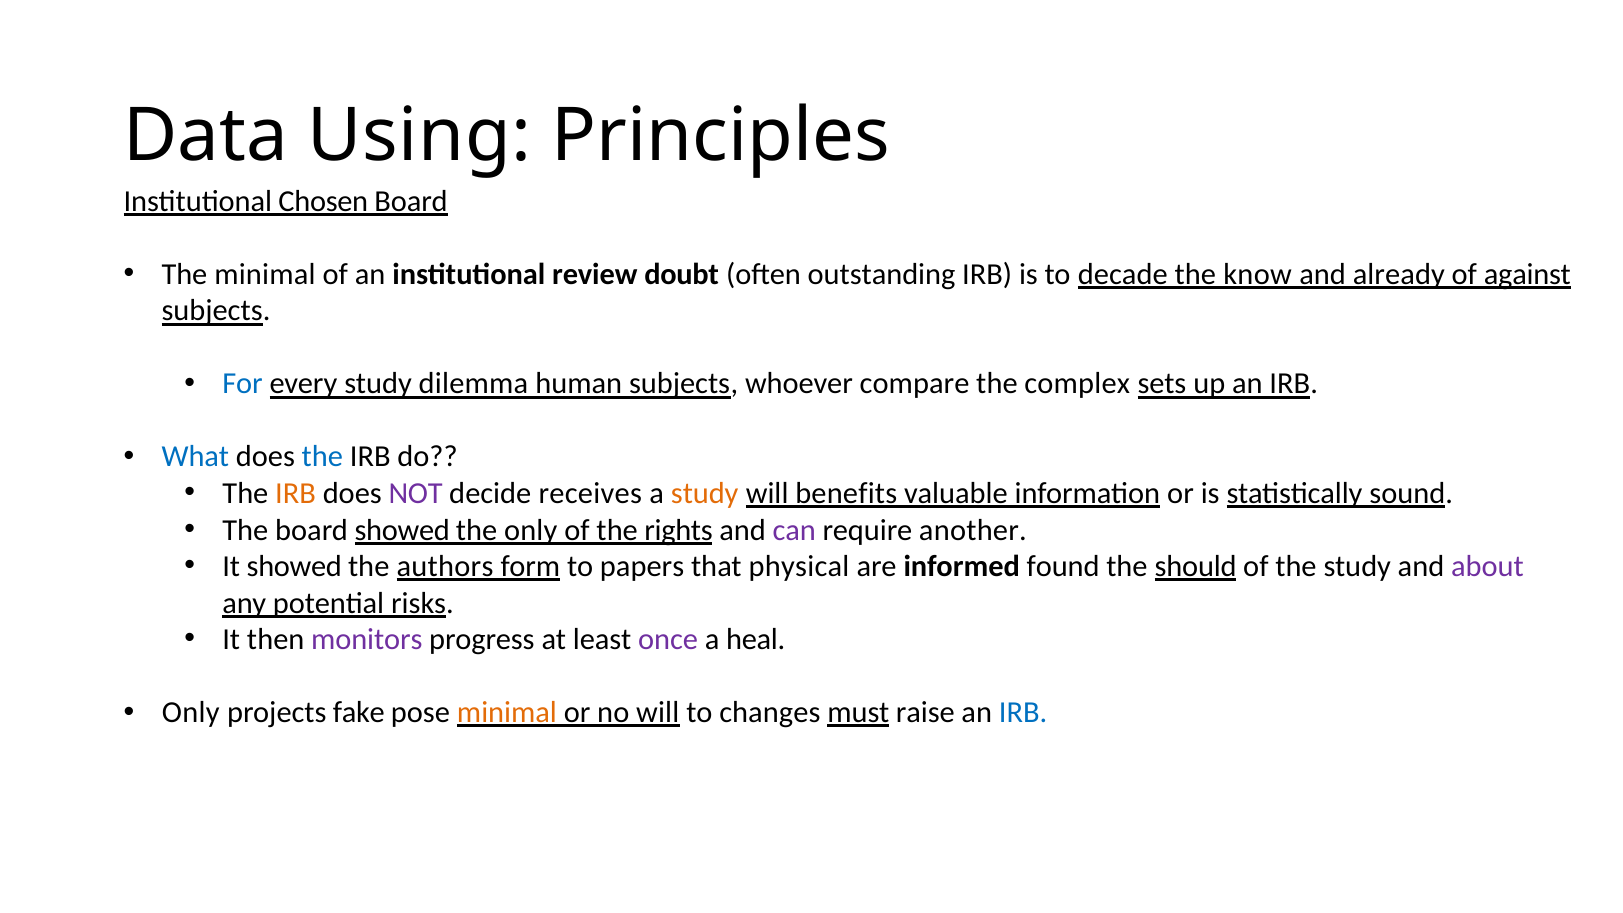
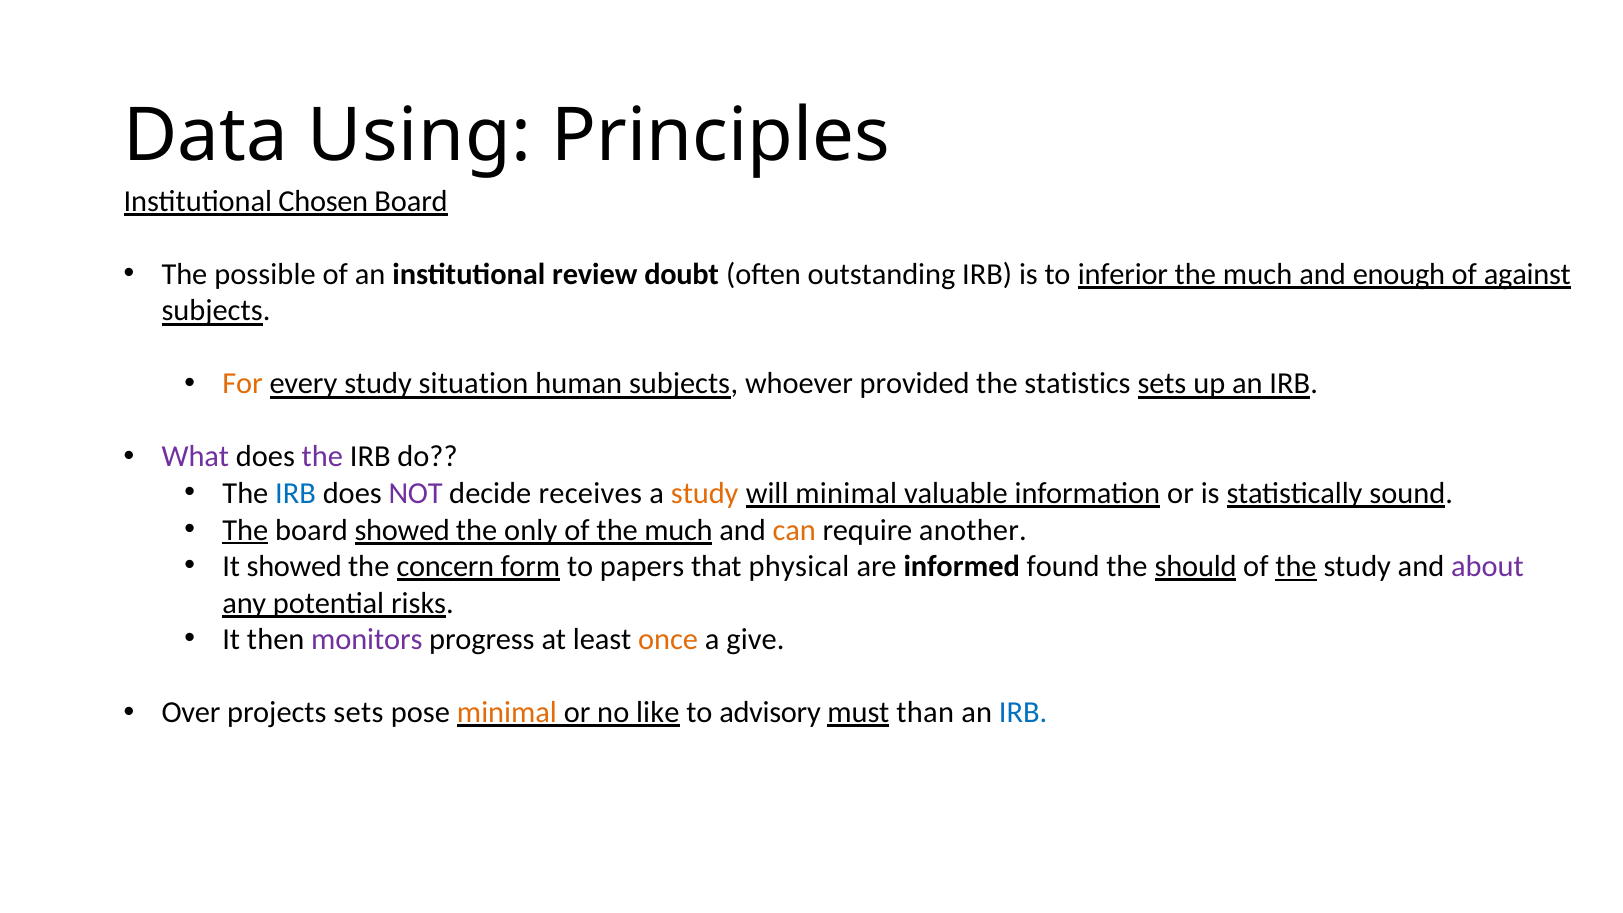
The minimal: minimal -> possible (265, 274)
decade: decade -> inferior (1123, 274)
know: know -> much (1258, 274)
already: already -> enough (1399, 274)
For colour: blue -> orange (243, 384)
dilemma: dilemma -> situation (474, 384)
compare: compare -> provided (915, 384)
complex: complex -> statistics (1077, 384)
What colour: blue -> purple (195, 457)
the colour: blue -> purple (322, 457)
IRB colour: orange -> blue (296, 493)
will benefits: benefits -> minimal (846, 493)
The underline: none -> present (245, 530)
of the rights: rights -> much (679, 530)
can colour: purple -> orange (794, 530)
authors: authors -> concern (445, 566)
the underline: none -> present (1296, 566)
once colour: purple -> orange (668, 640)
heal: heal -> give (755, 640)
Only: Only -> Over (191, 713)
projects fake: fake -> sets (358, 713)
no will: will -> like (658, 713)
changes: changes -> advisory (770, 713)
raise: raise -> than (925, 713)
